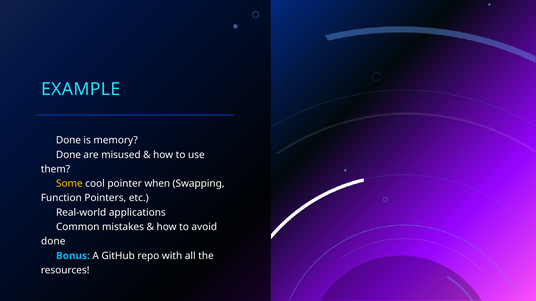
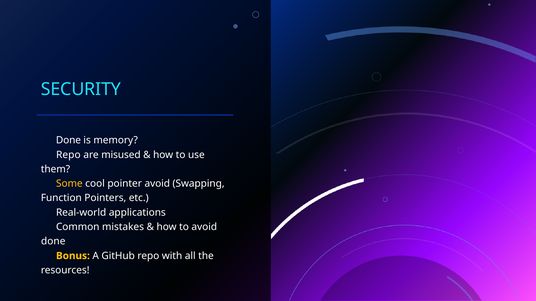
EXAMPLE: EXAMPLE -> SECURITY (81, 89)
Done: Done -> Repo (68, 155)
pointer when: when -> avoid (157, 184)
Bonus colour: light blue -> yellow (73, 256)
